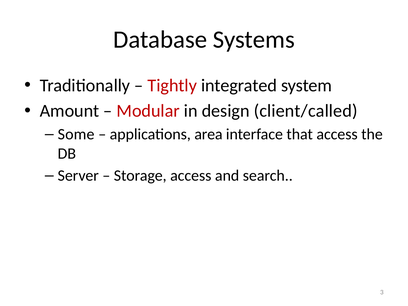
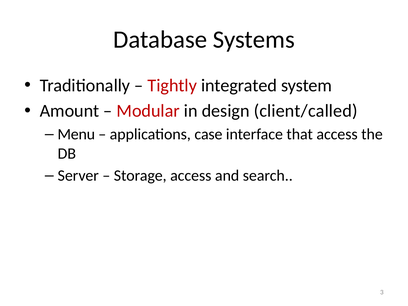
Some: Some -> Menu (76, 134)
area: area -> case (208, 134)
